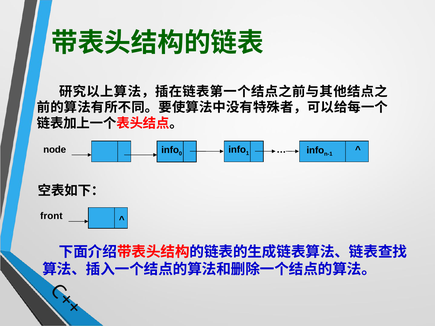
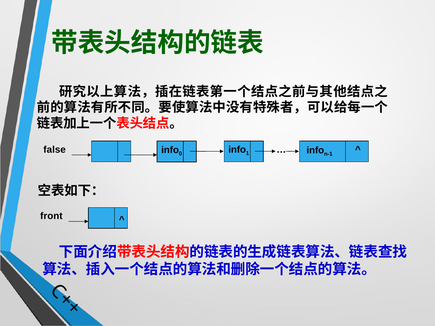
node: node -> false (55, 150)
